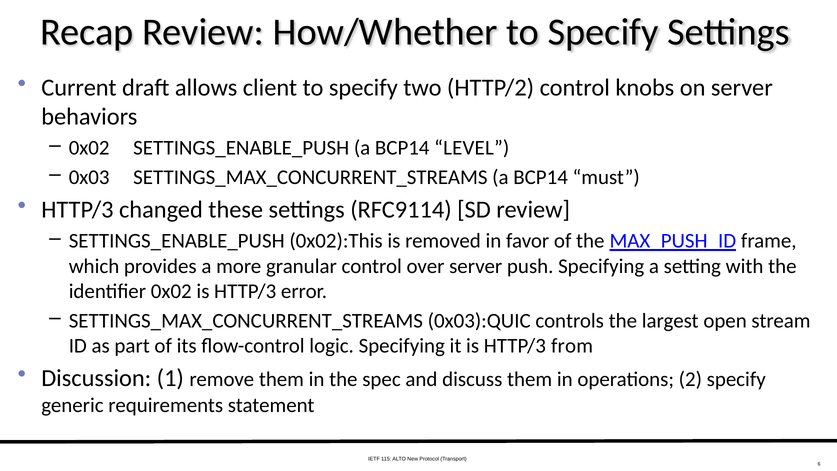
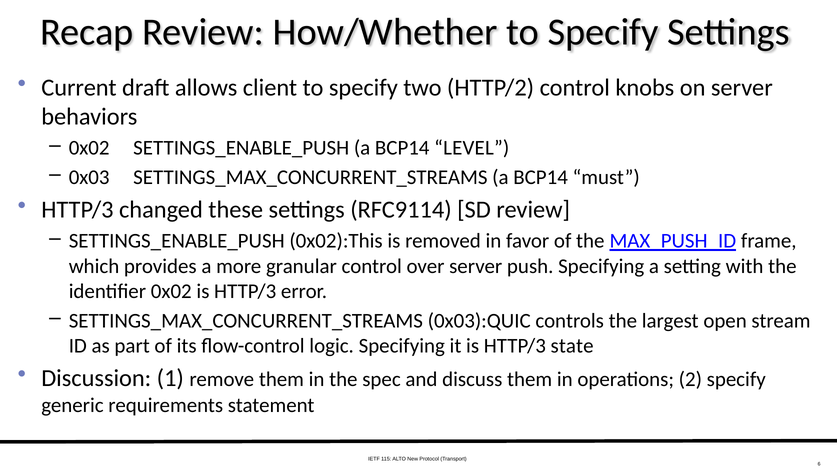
from: from -> state (572, 346)
